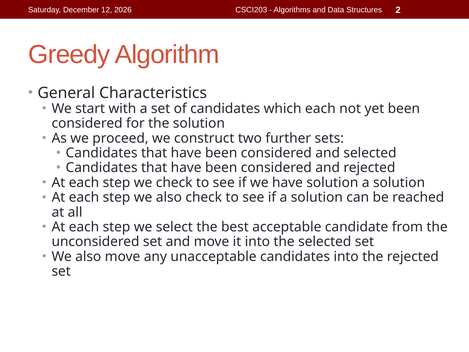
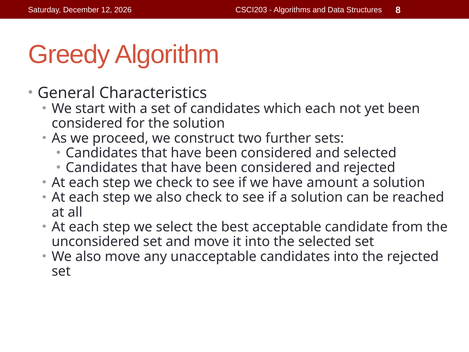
2: 2 -> 8 (398, 10)
have solution: solution -> amount (332, 182)
